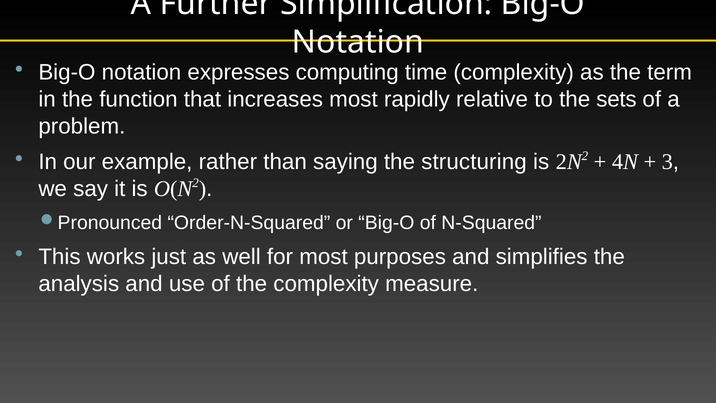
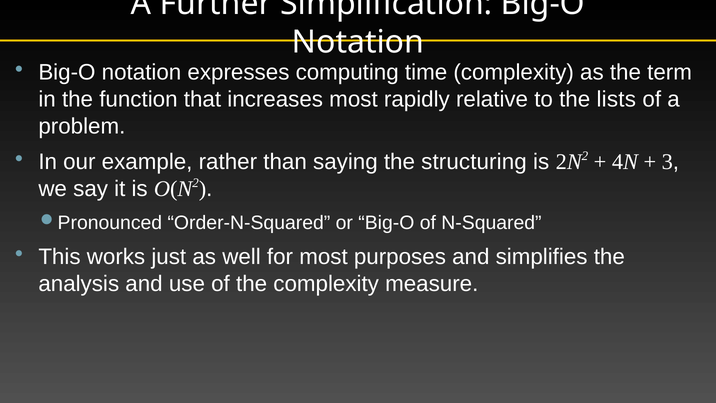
sets: sets -> lists (616, 99)
